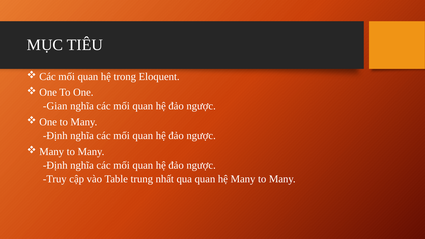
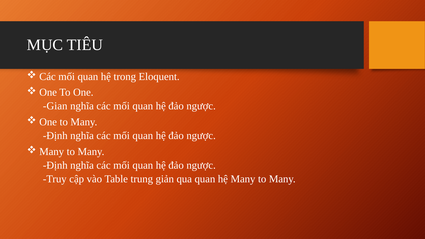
nhất: nhất -> giản (165, 179)
